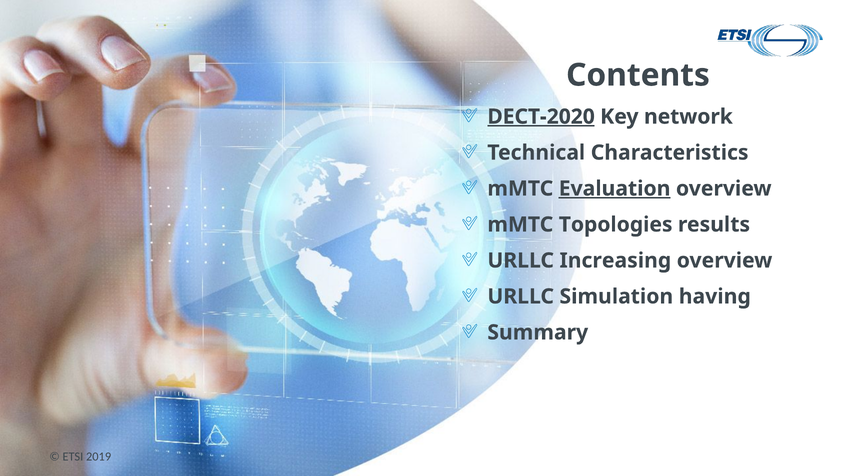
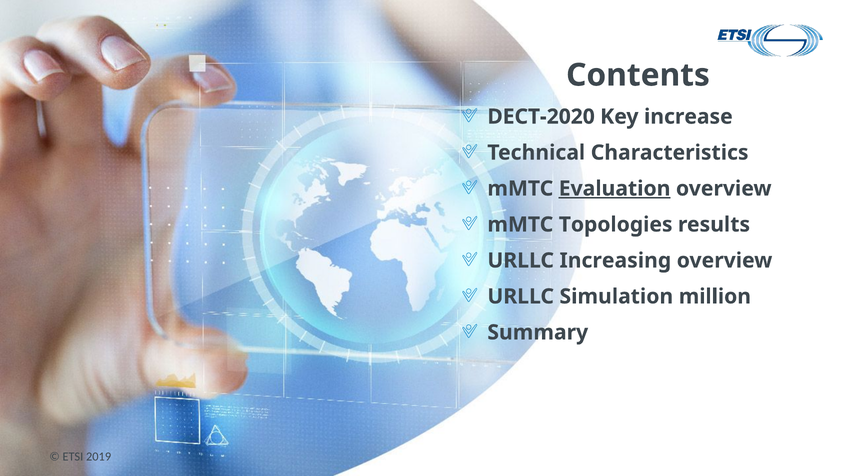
DECT-2020 underline: present -> none (541, 117)
network: network -> increase (688, 117)
having: having -> million (715, 296)
